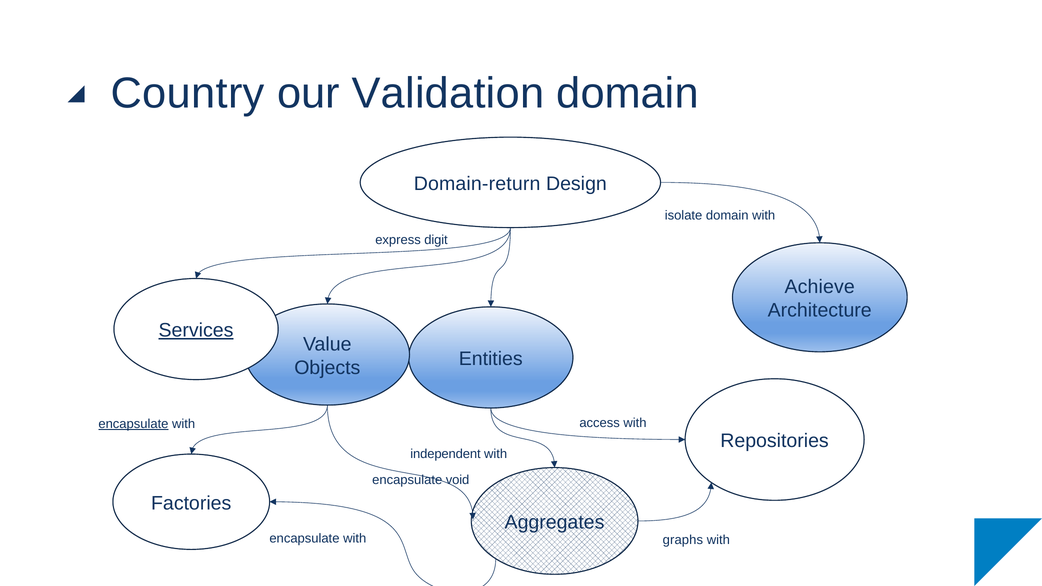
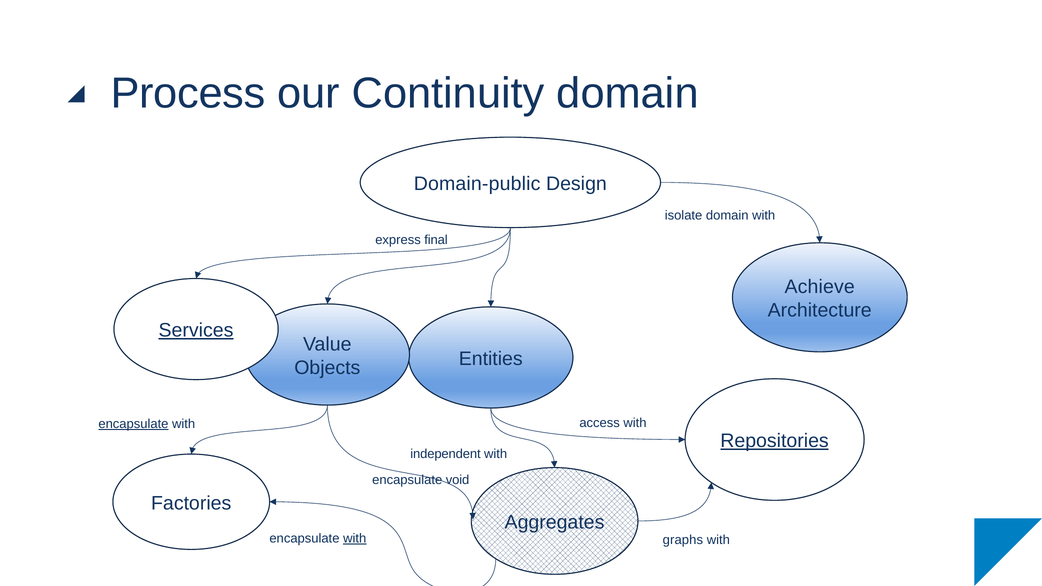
Country: Country -> Process (188, 93)
Validation: Validation -> Continuity (448, 93)
Domain-return: Domain-return -> Domain-public (477, 184)
digit: digit -> final (436, 240)
Repositories underline: none -> present (775, 441)
with underline: none -> present (355, 538)
